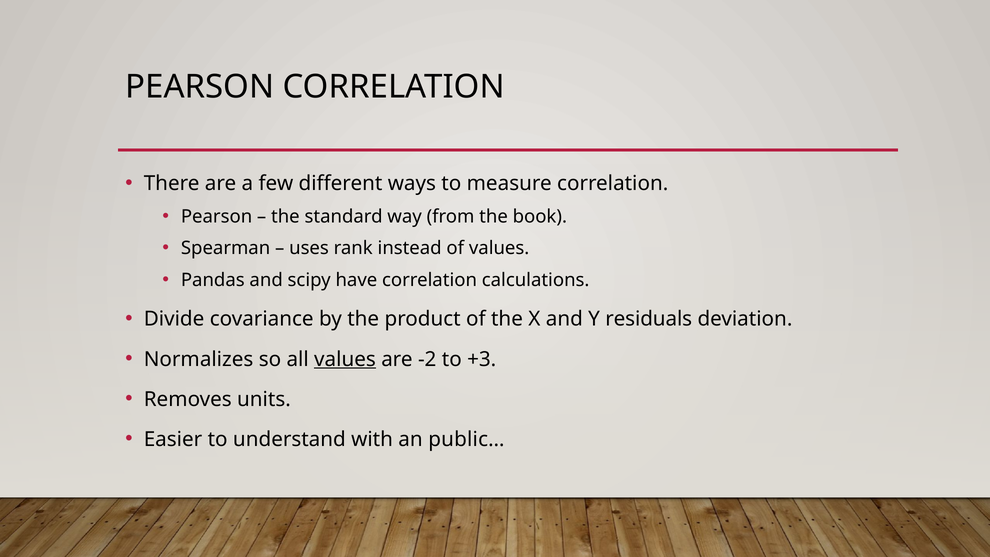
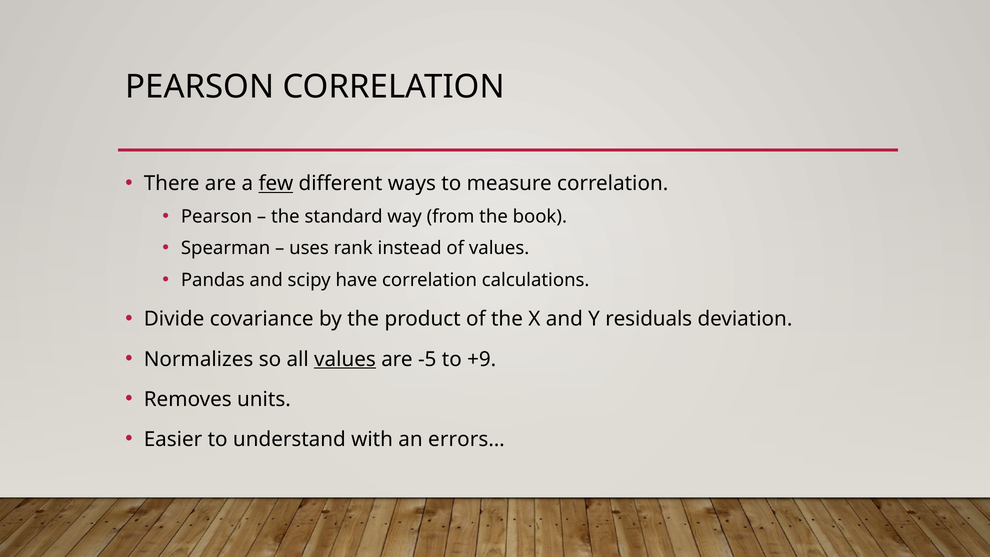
few underline: none -> present (276, 183)
-2: -2 -> -5 (427, 359)
+3: +3 -> +9 (482, 359)
public…: public… -> errors… (466, 439)
